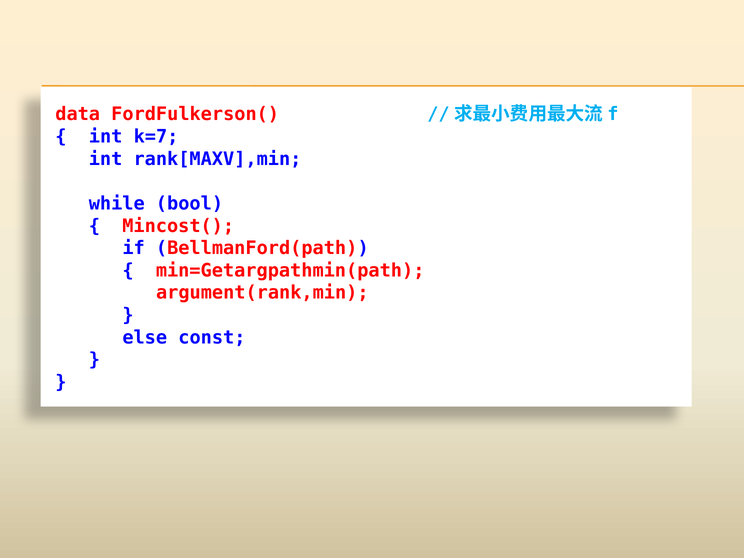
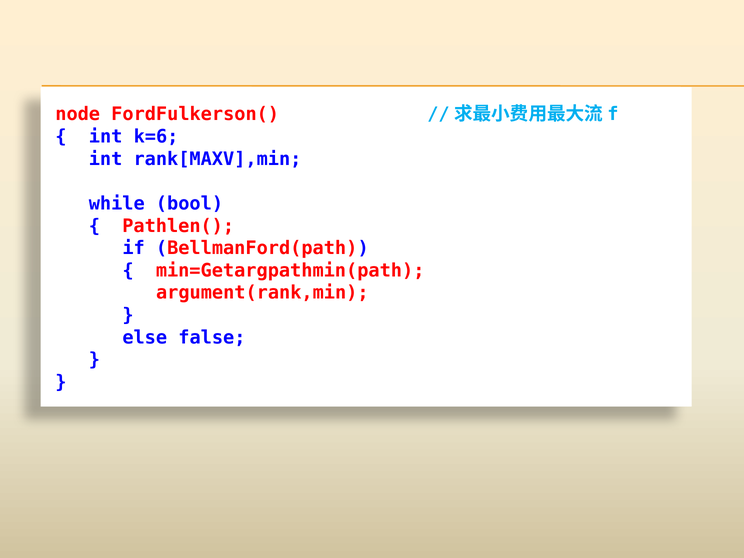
data: data -> node (78, 114)
k=7: k=7 -> k=6 (156, 137)
Mincost(: Mincost( -> Pathlen( (178, 226)
const: const -> false (212, 337)
